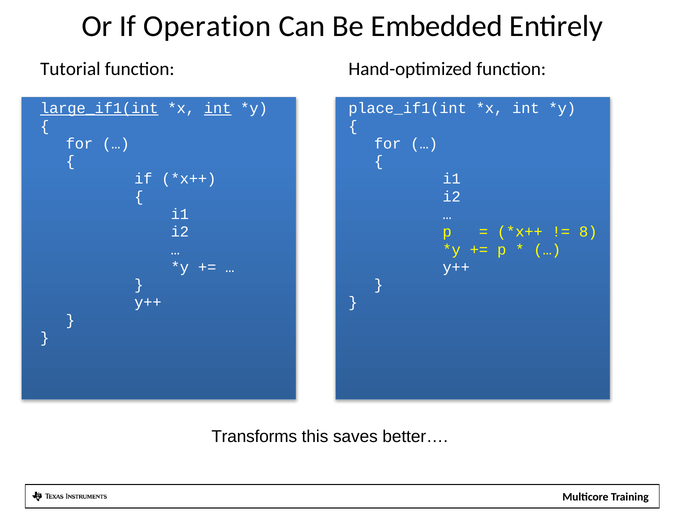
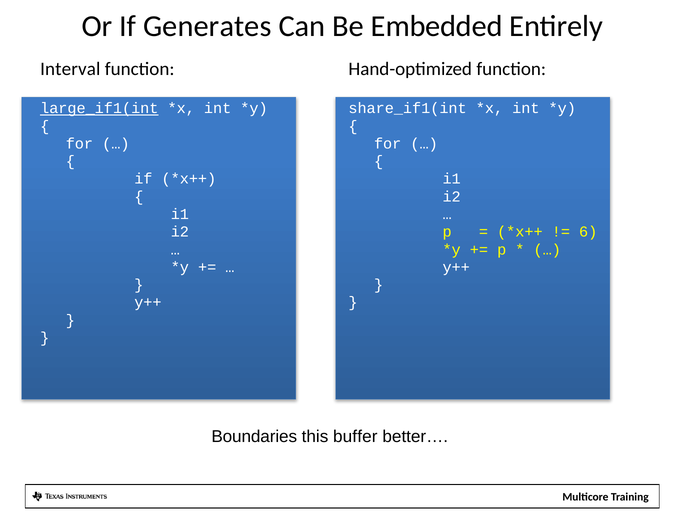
Operation: Operation -> Generates (207, 26)
Tutorial: Tutorial -> Interval (70, 69)
int underline: present -> none (218, 109)
place_if1(int: place_if1(int -> share_if1(int (408, 109)
8: 8 -> 6 (588, 232)
Transforms: Transforms -> Boundaries (254, 437)
saves: saves -> buffer (355, 437)
